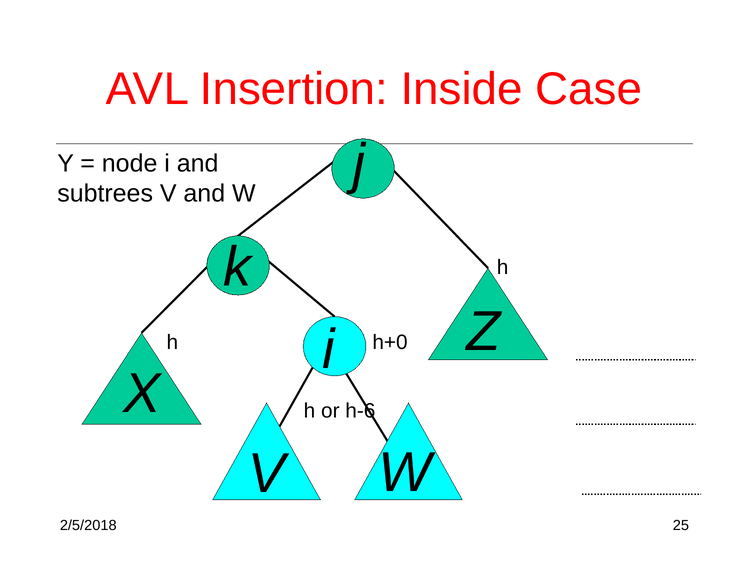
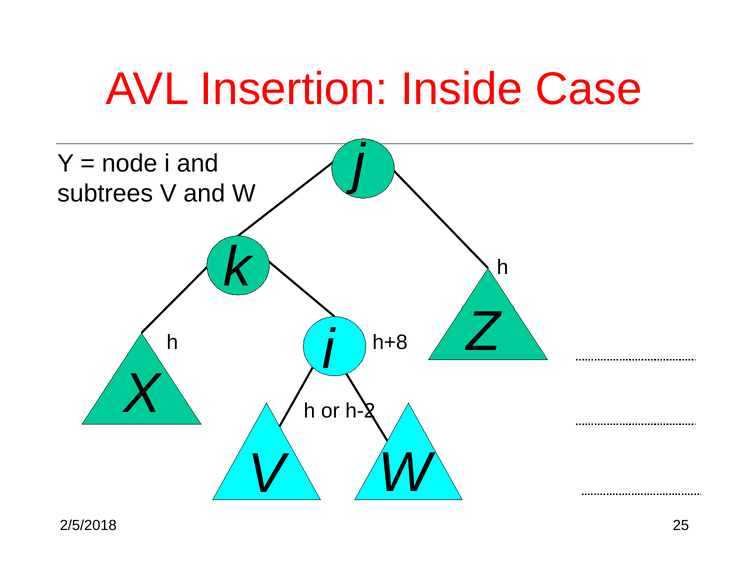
h+0: h+0 -> h+8 (390, 342)
h-6: h-6 -> h-2 (360, 411)
